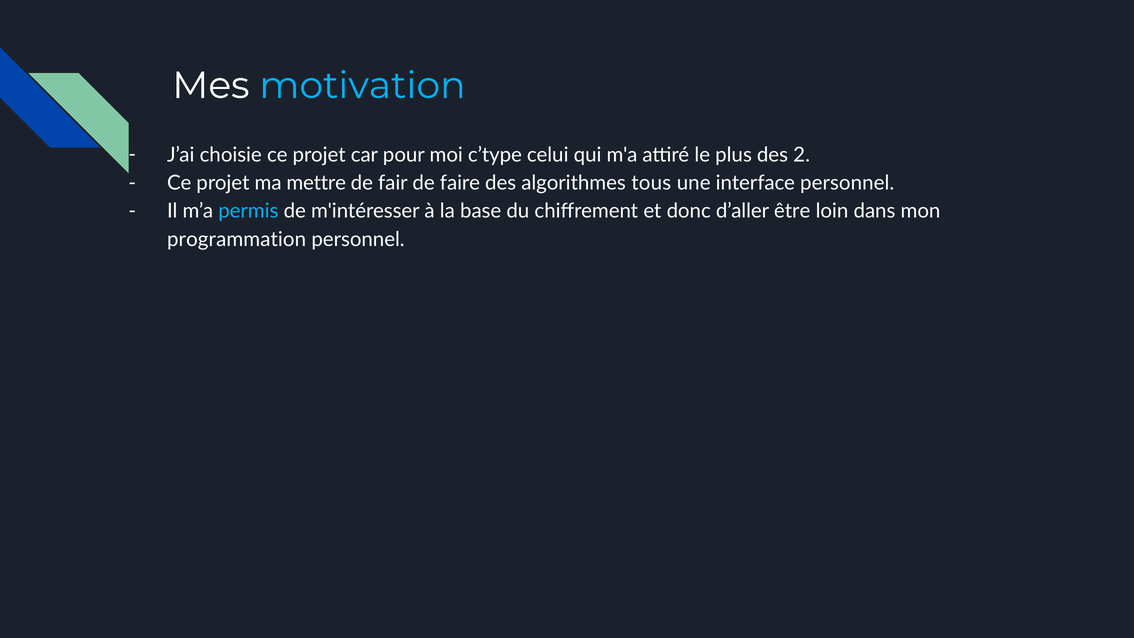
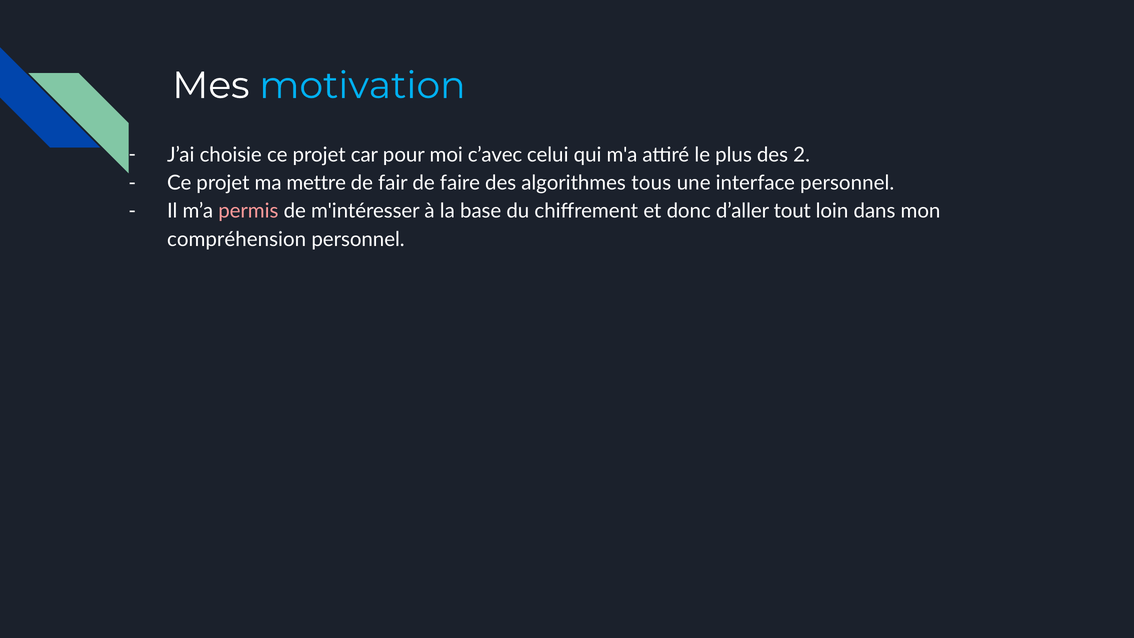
c’type: c’type -> c’avec (495, 155)
permis colour: light blue -> pink (248, 211)
être: être -> tout (792, 211)
programmation: programmation -> compréhension (237, 239)
